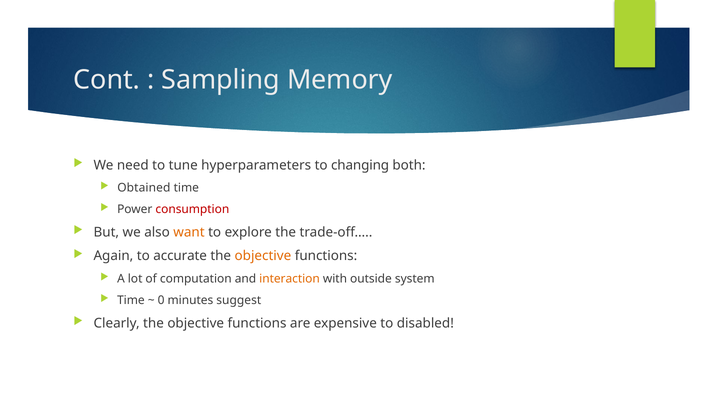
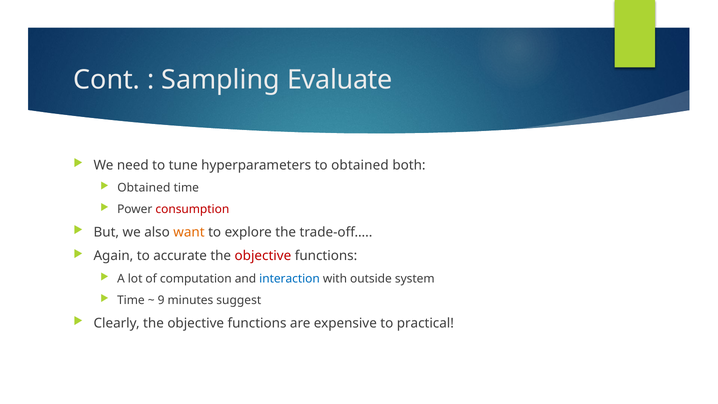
Memory: Memory -> Evaluate (340, 80)
to changing: changing -> obtained (360, 165)
objective colour: orange -> red (263, 256)
interaction colour: orange -> blue (290, 279)
0: 0 -> 9 (161, 300)
disabled: disabled -> practical (425, 323)
